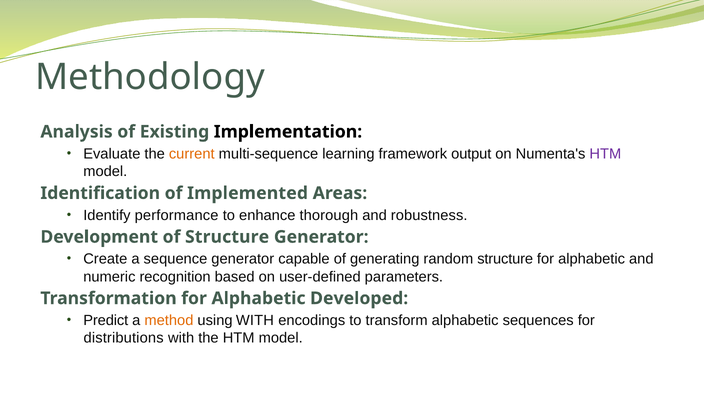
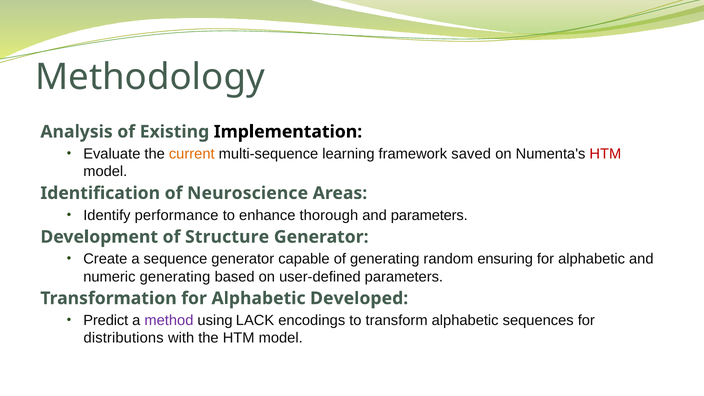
output: output -> saved (471, 154)
HTM colour: purple -> red (605, 154)
Implemented: Implemented -> Neuroscience (248, 193)
and robustness: robustness -> parameters (429, 215)
random structure: structure -> ensuring (505, 259)
numeric recognition: recognition -> generating (175, 277)
method colour: orange -> purple (169, 320)
using WITH: WITH -> LACK (255, 320)
